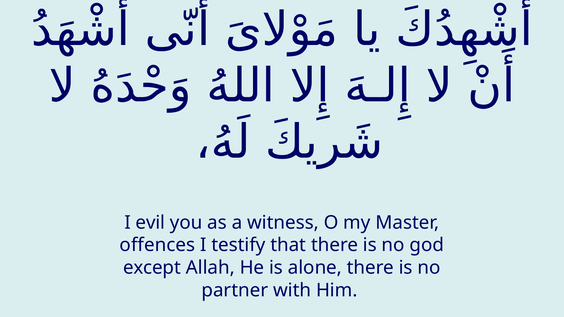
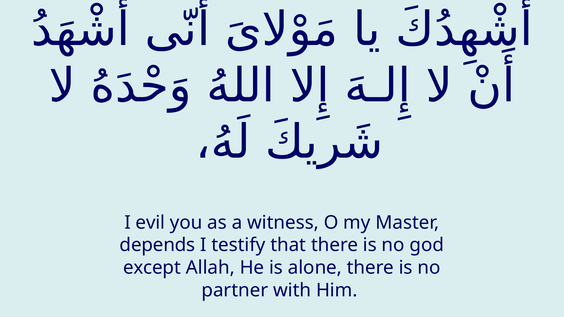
offences: offences -> depends (157, 245)
